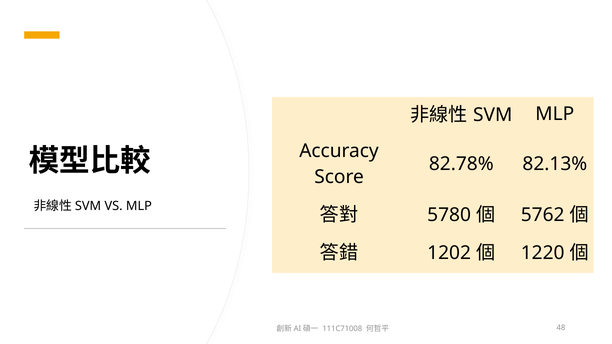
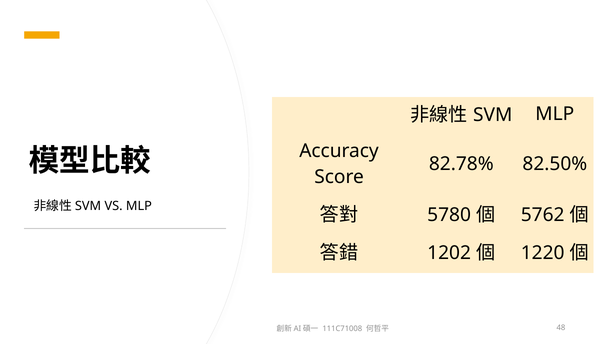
82.13%: 82.13% -> 82.50% (555, 164)
